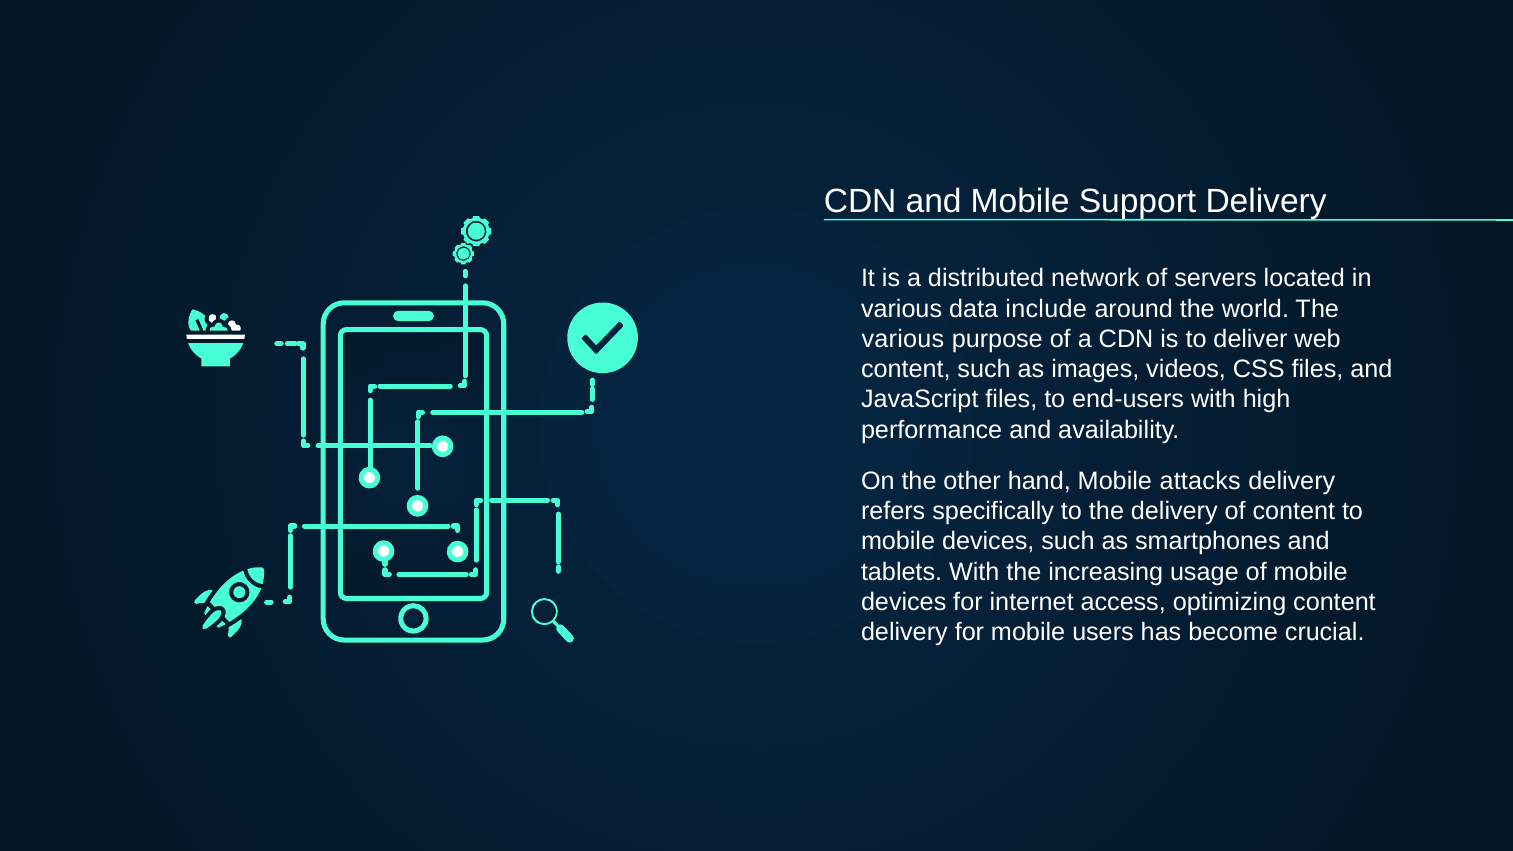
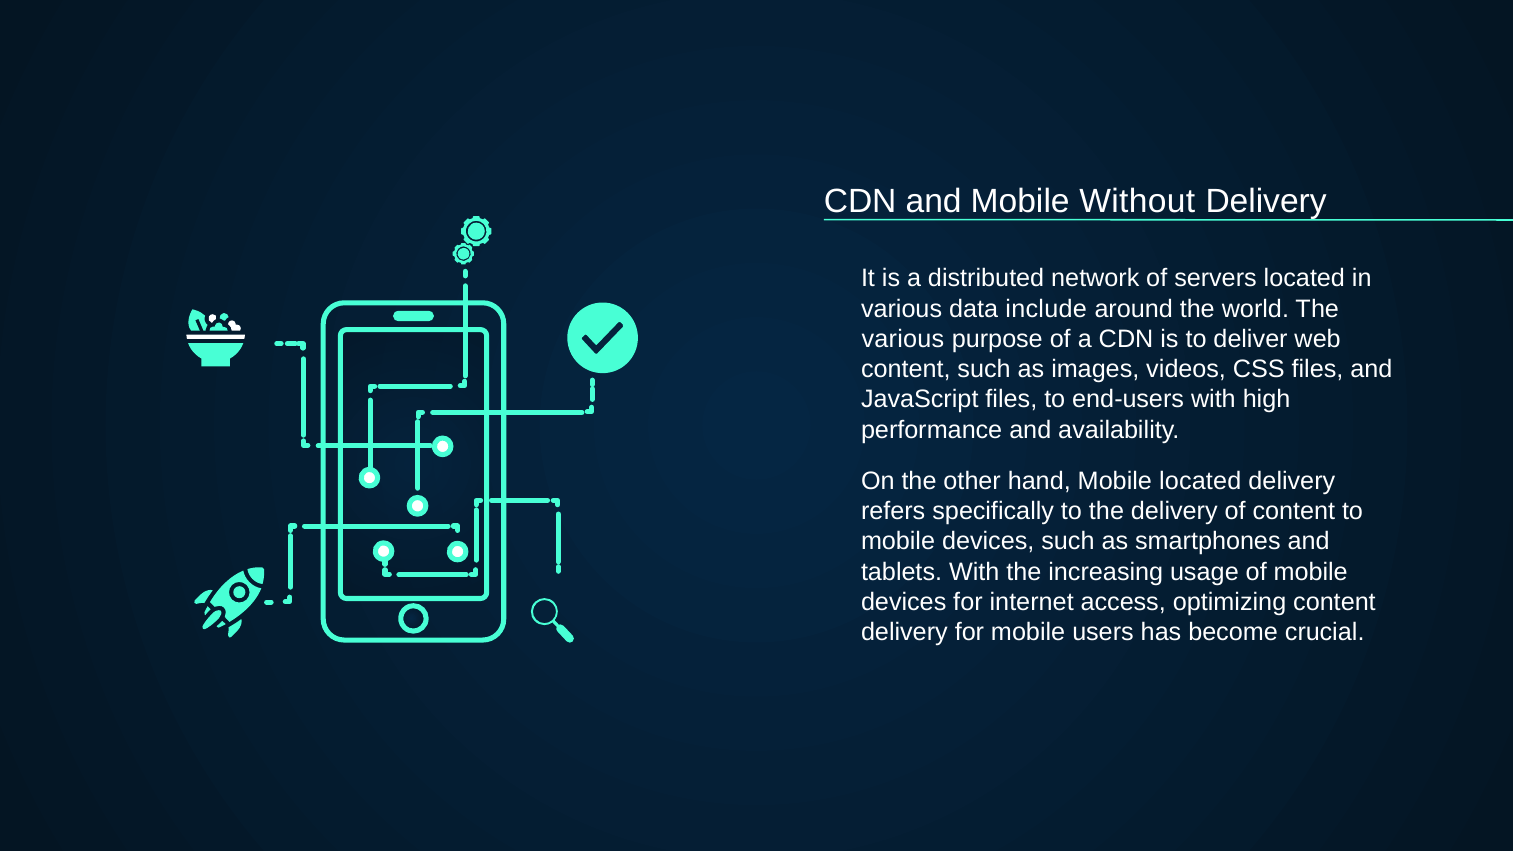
Support: Support -> Without (1137, 201)
Mobile attacks: attacks -> located (1200, 481)
